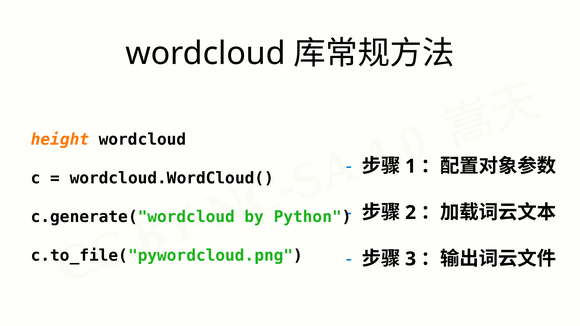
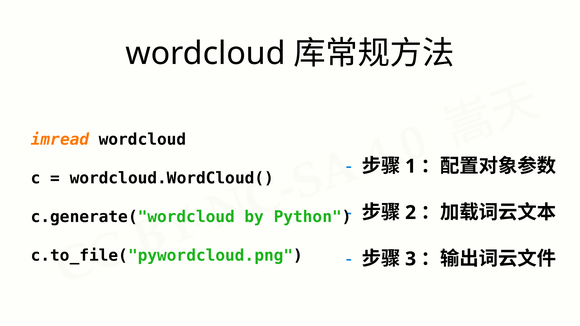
height: height -> imread (60, 140)
